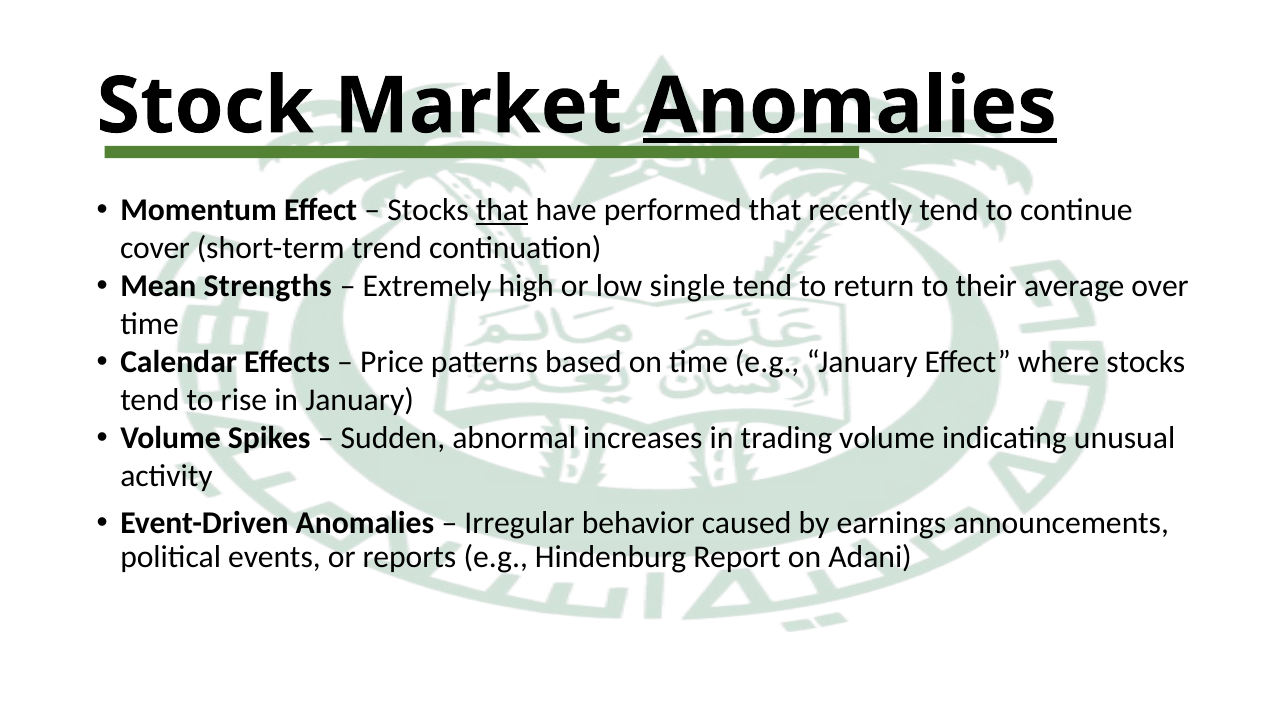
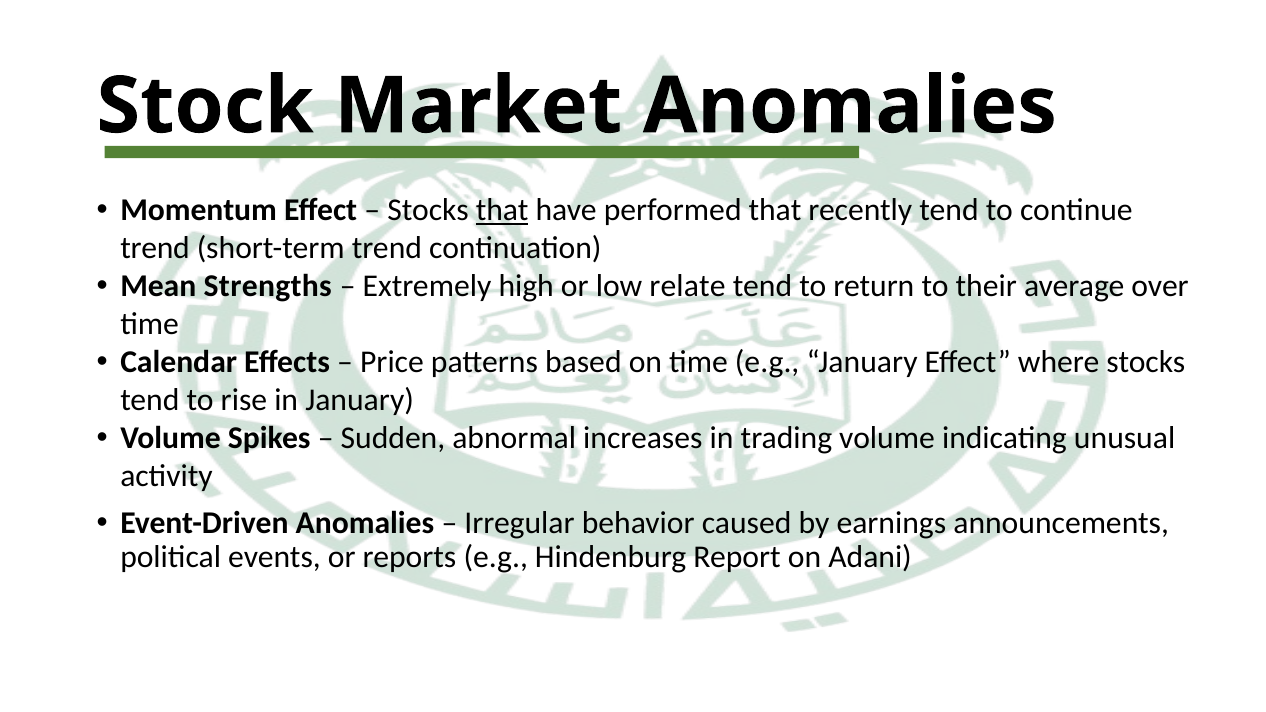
Anomalies underline: present -> none (850, 106)
cover: cover -> trend (155, 249)
single: single -> relate (688, 287)
